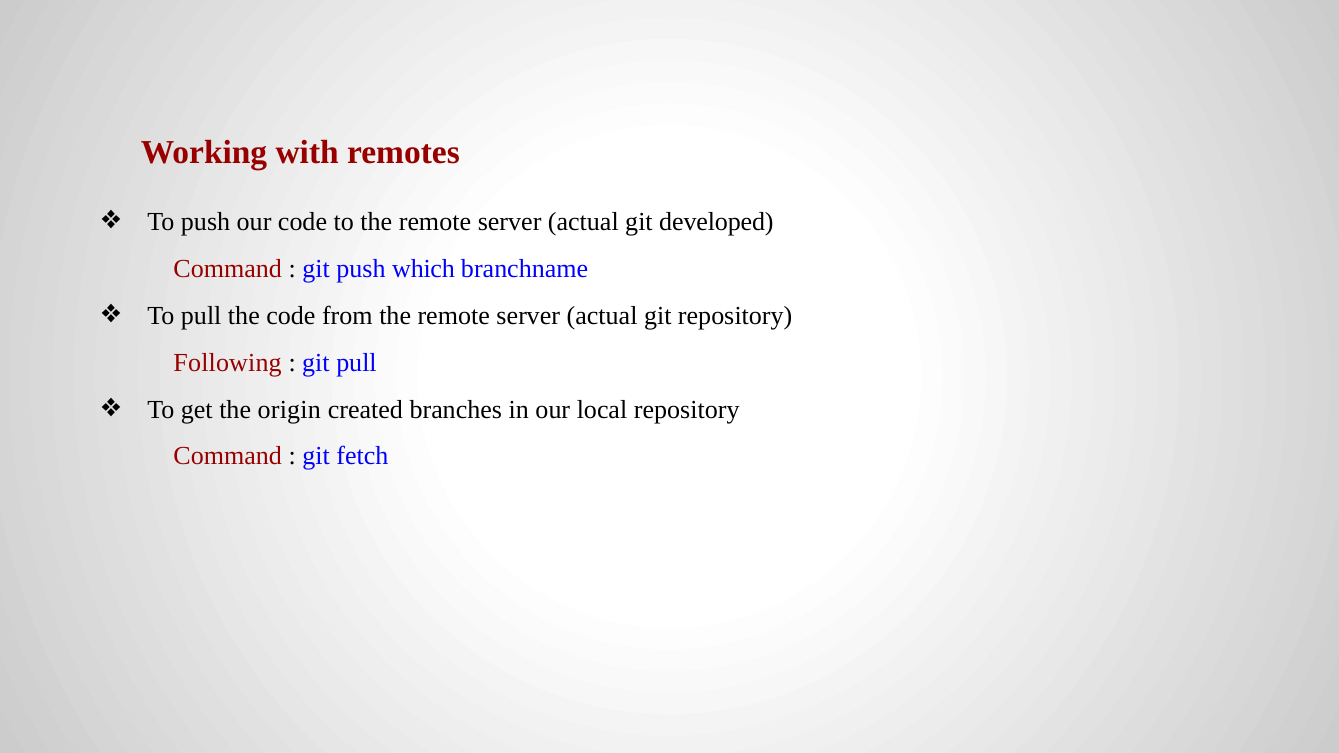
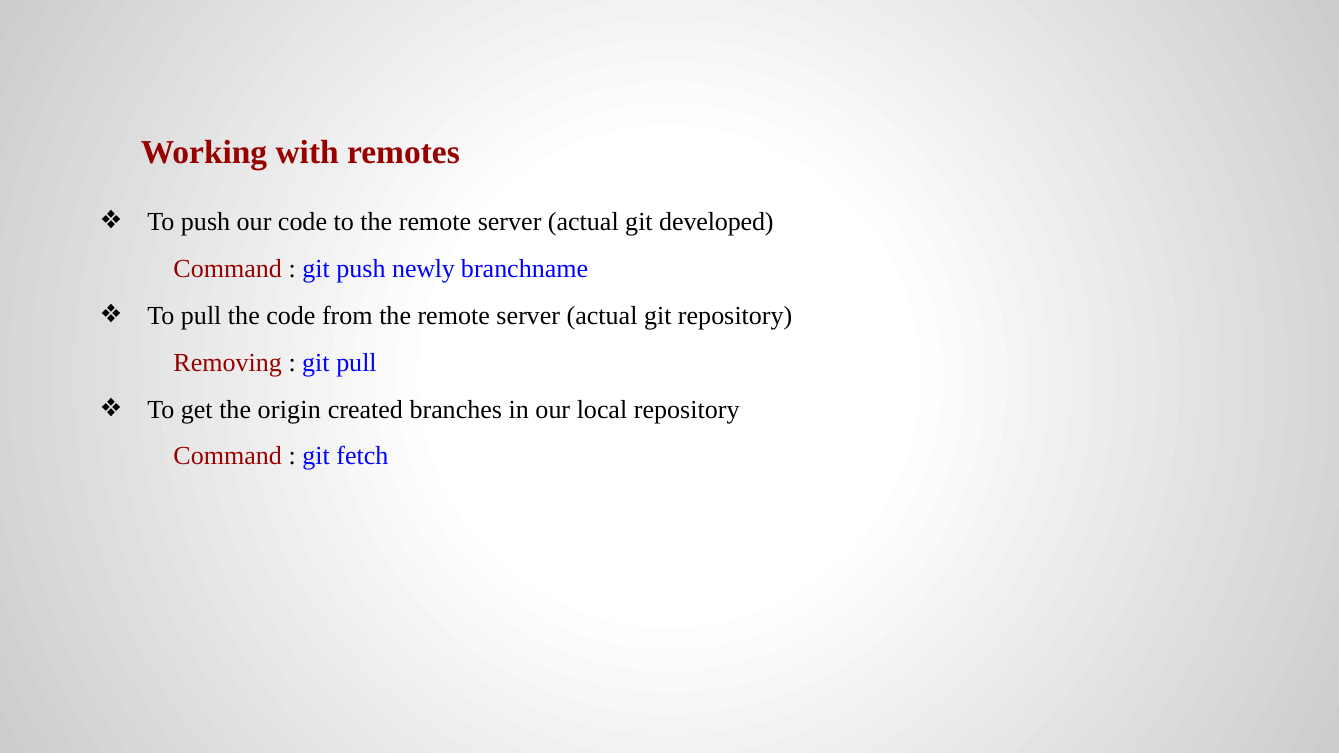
which: which -> newly (424, 269)
Following: Following -> Removing (228, 363)
